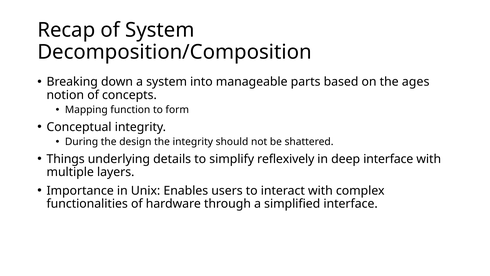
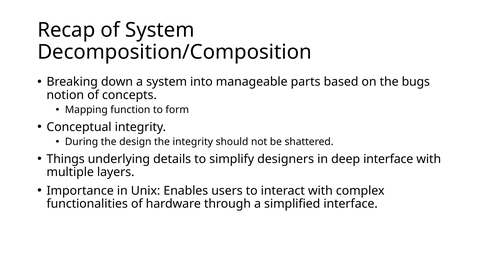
ages: ages -> bugs (416, 82)
reflexively: reflexively -> designers (286, 159)
